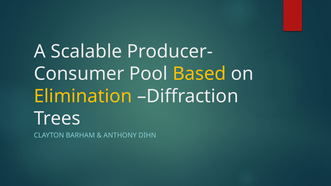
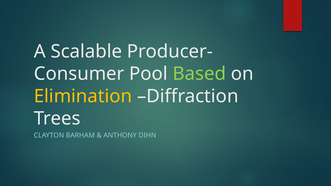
Based colour: yellow -> light green (199, 74)
